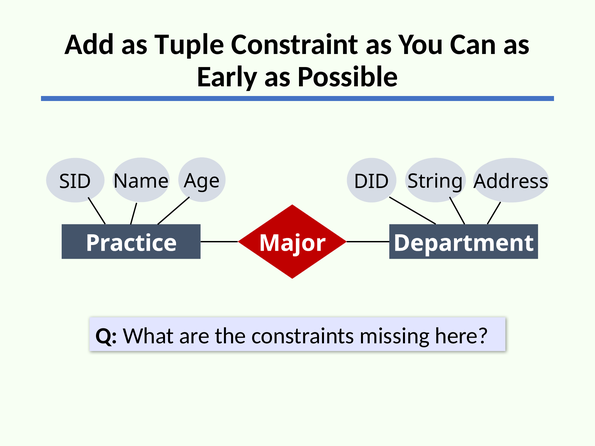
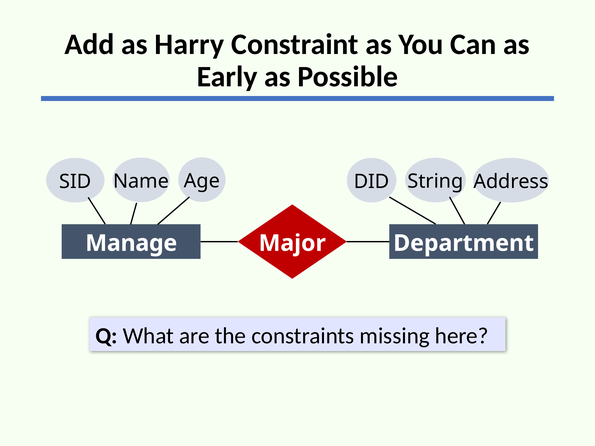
Tuple: Tuple -> Harry (189, 45)
Practice: Practice -> Manage (131, 243)
